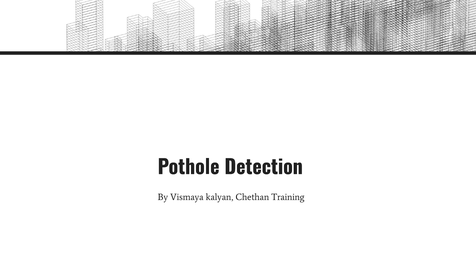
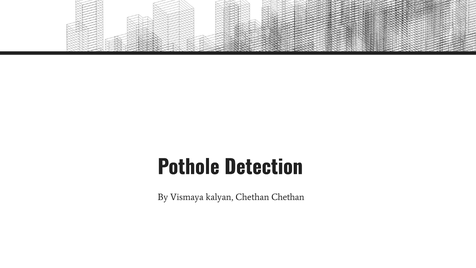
Chethan Training: Training -> Chethan (288, 197)
